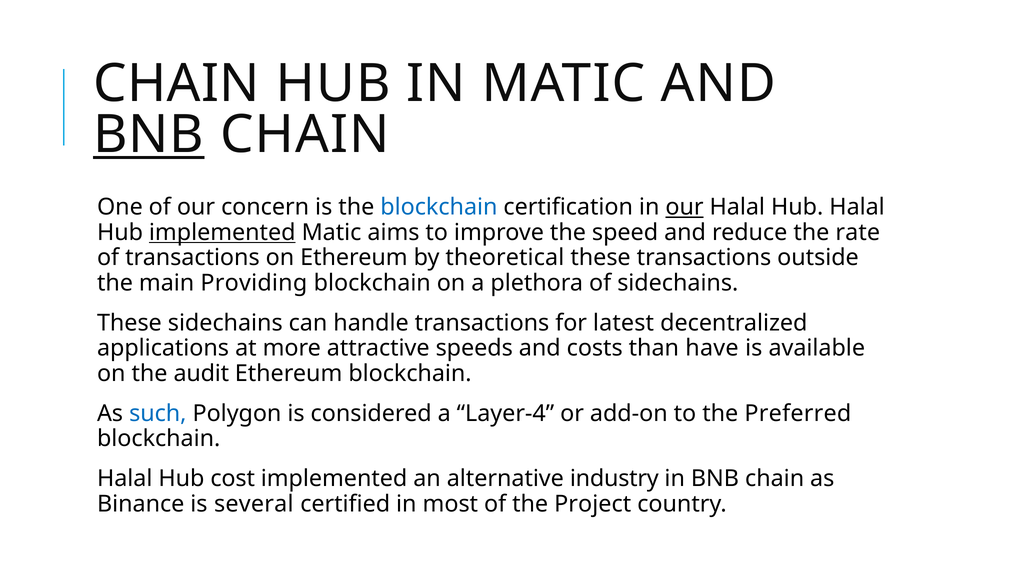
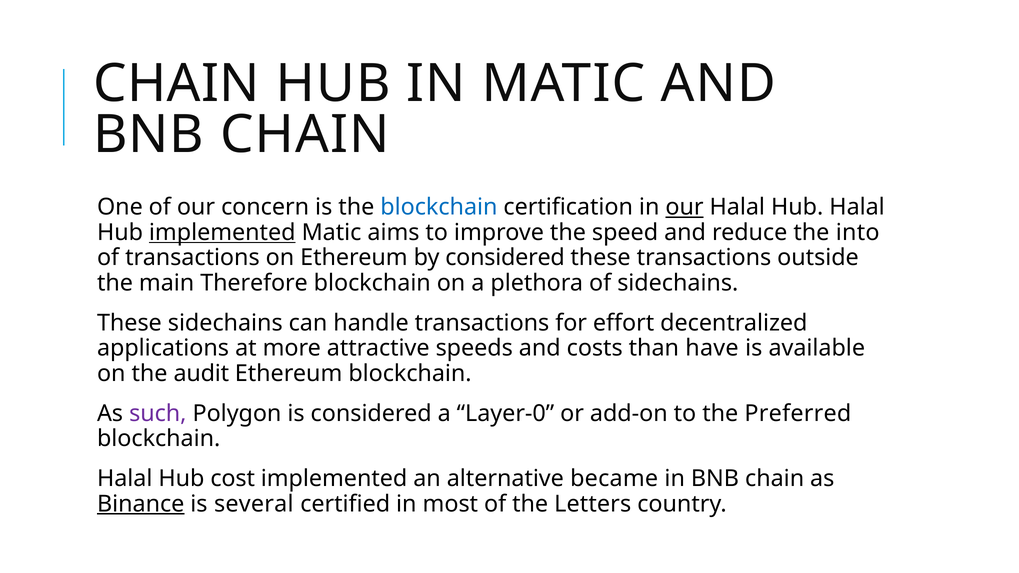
BNB underline: present -> none (149, 135)
rate: rate -> into (858, 233)
by theoretical: theoretical -> considered (505, 258)
Providing: Providing -> Therefore (254, 283)
latest: latest -> effort (624, 323)
such colour: blue -> purple (158, 414)
Layer-4: Layer-4 -> Layer-0 (505, 414)
industry: industry -> became (614, 479)
Binance underline: none -> present (141, 504)
Project: Project -> Letters (593, 504)
